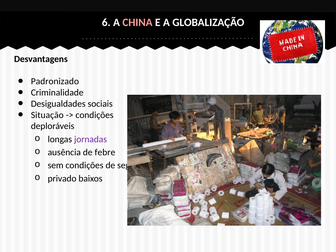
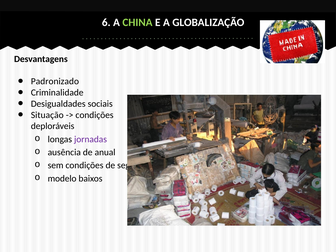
CHINA colour: pink -> light green (137, 22)
febre: febre -> anual (105, 152)
privado: privado -> modelo (62, 178)
